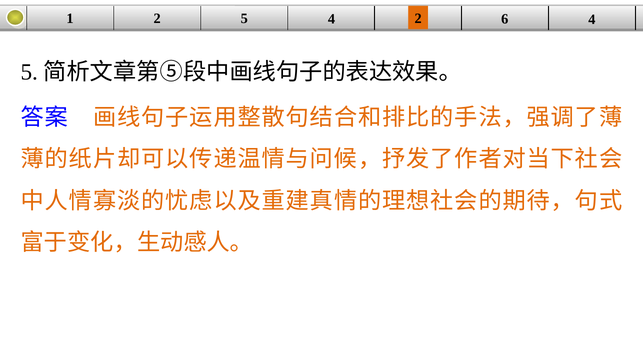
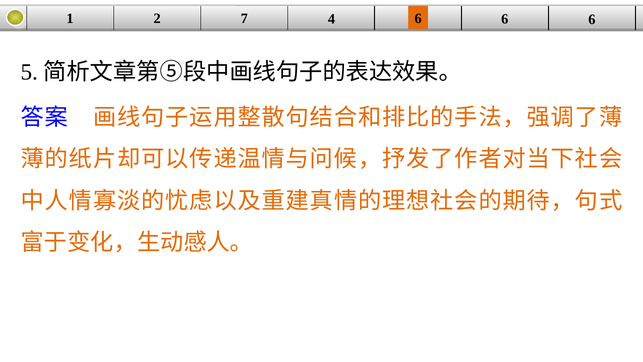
5: 5 -> 7 (244, 19)
4 2: 2 -> 6 (418, 19)
4: 4 -> 6 (592, 19)
